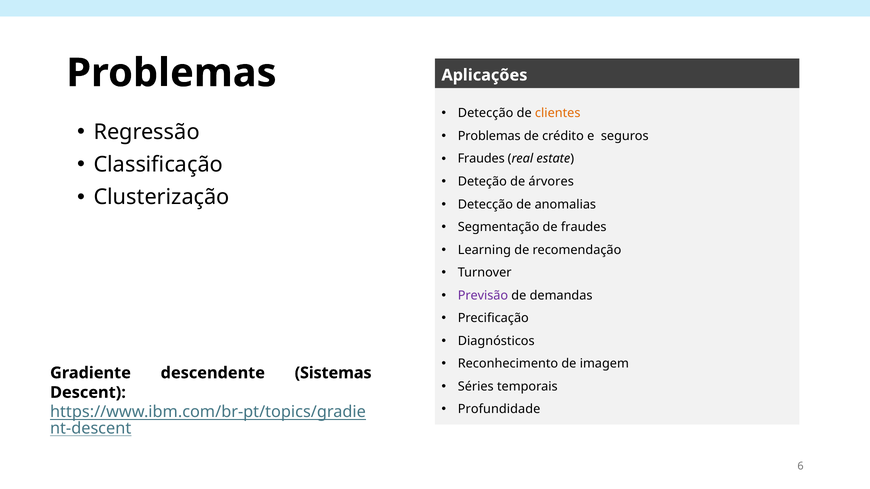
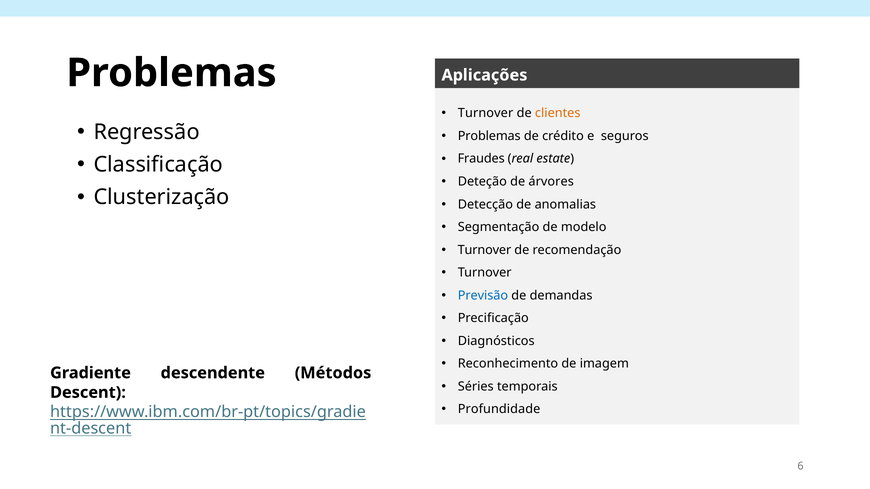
Detecção: Detecção -> Turnover (486, 113)
de fraudes: fraudes -> modelo (584, 227)
Learning: Learning -> Turnover (484, 250)
Previsão colour: purple -> blue (483, 296)
Sistemas: Sistemas -> Métodos (333, 373)
